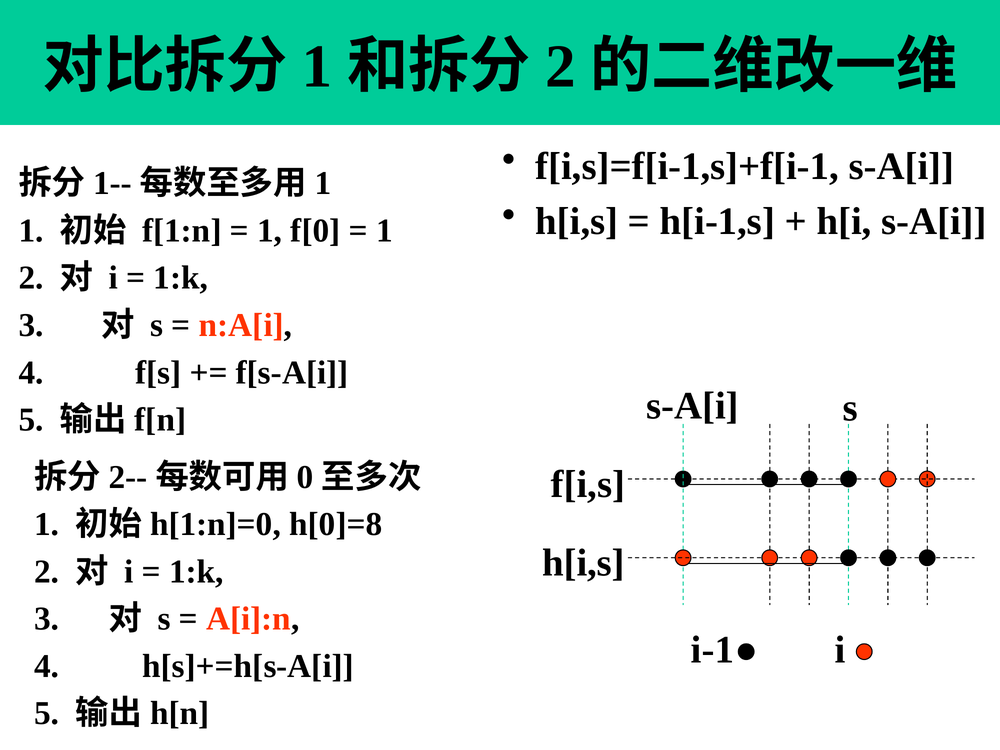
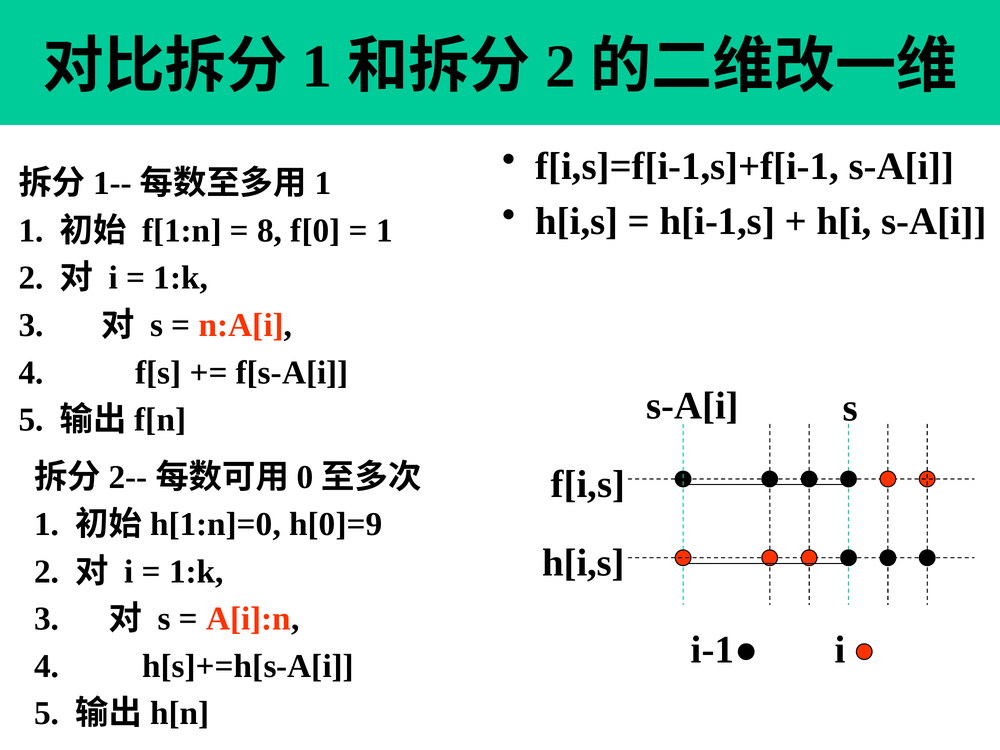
1: 1 -> 8 (270, 231)
h[0]=8: h[0]=8 -> h[0]=9 (336, 524)
